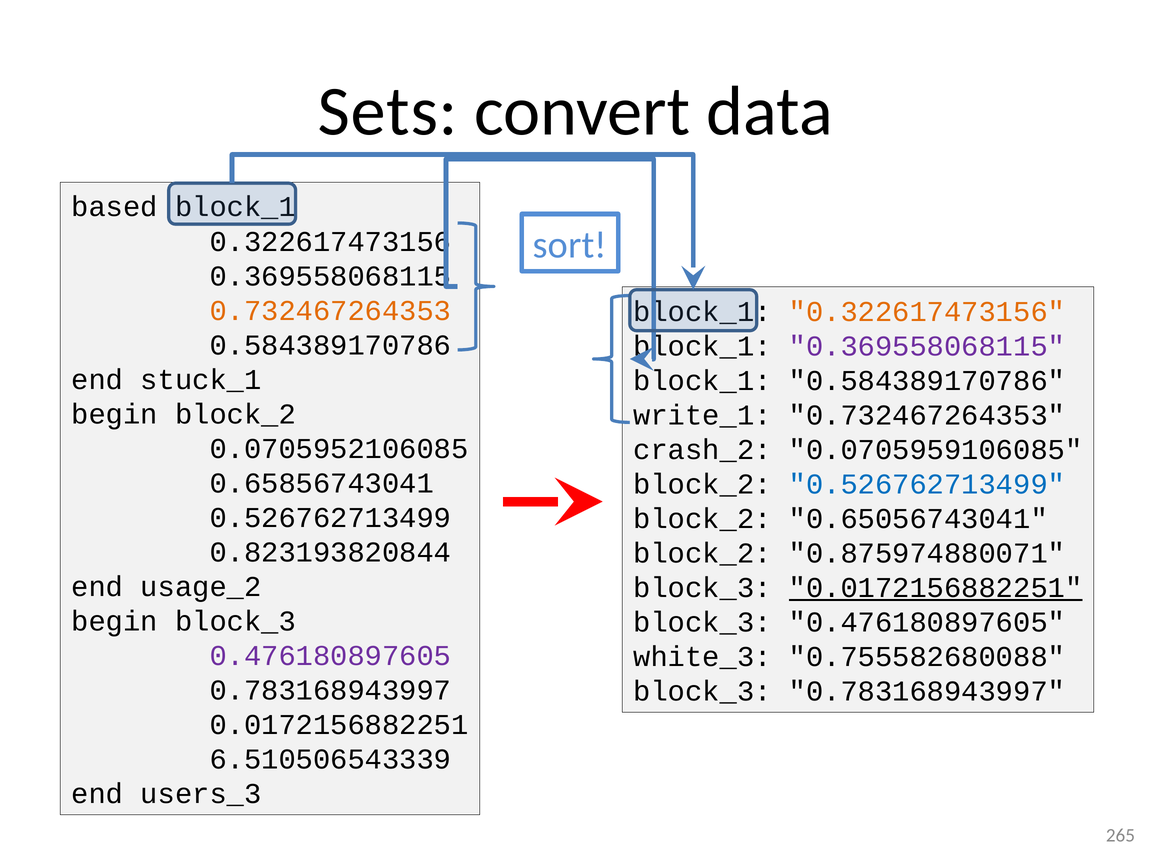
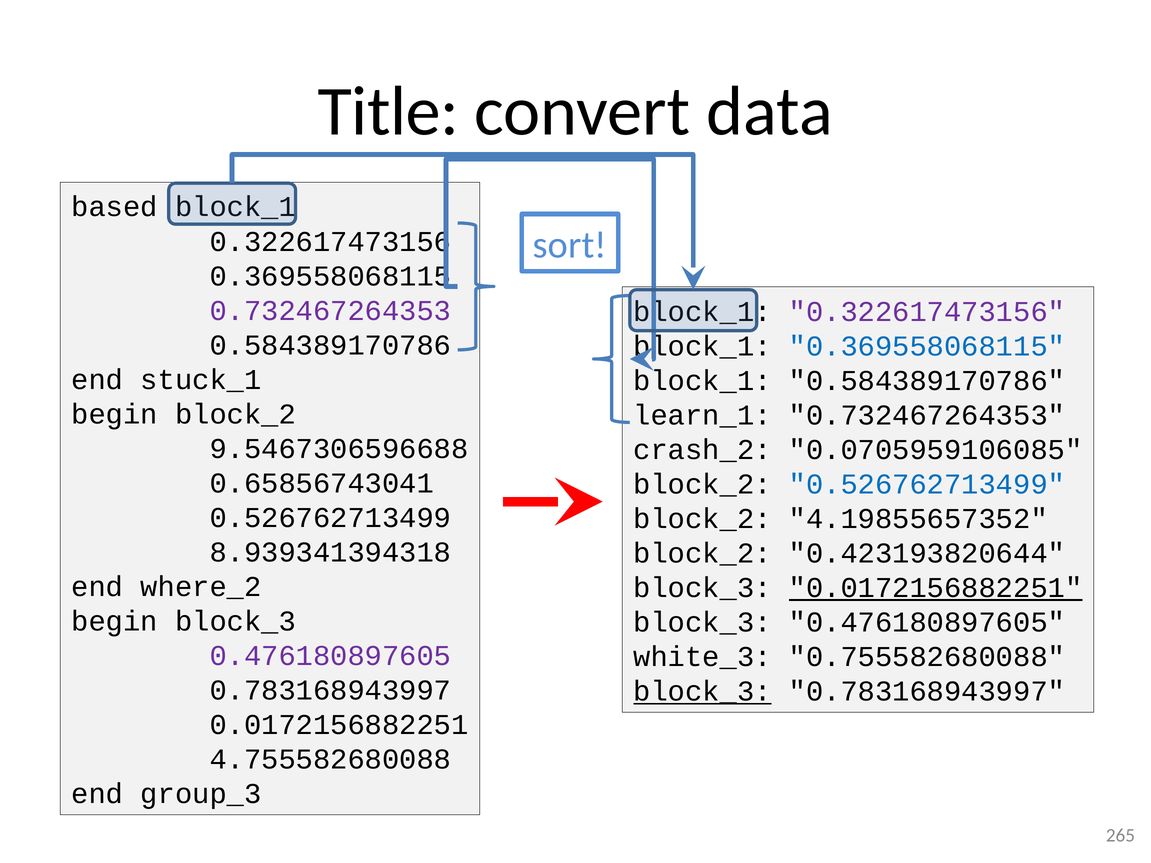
Sets: Sets -> Title (388, 111)
0.732467264353 colour: orange -> purple (330, 311)
0.322617473156 colour: orange -> purple (927, 312)
0.369558068115 colour: purple -> blue (927, 346)
write_1: write_1 -> learn_1 (702, 415)
0.0705952106085: 0.0705952106085 -> 9.5467306596688 (339, 449)
0.65056743041: 0.65056743041 -> 4.19855657352 (918, 519)
0.823193820844: 0.823193820844 -> 8.939341394318 (330, 552)
0.875974880071: 0.875974880071 -> 0.423193820644 (927, 553)
usage_2: usage_2 -> where_2 (201, 587)
block_3 underline: none -> present (702, 691)
6.510506543339: 6.510506543339 -> 4.755582680088 (330, 760)
users_3: users_3 -> group_3 (201, 794)
